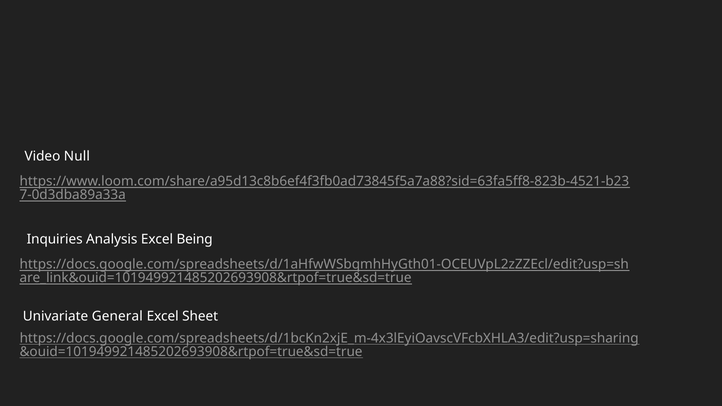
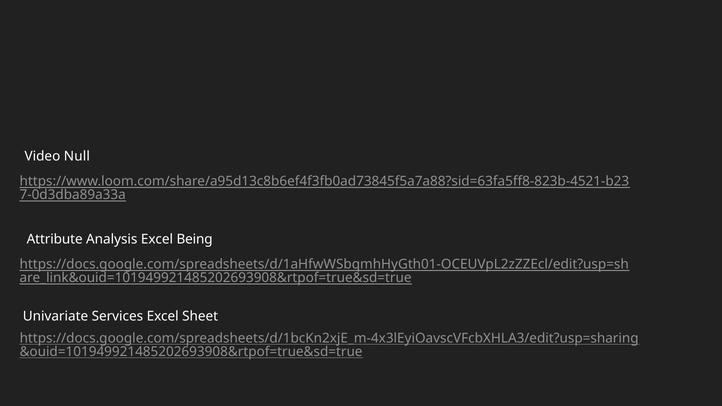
Inquiries: Inquiries -> Attribute (55, 239)
General: General -> Services (117, 316)
